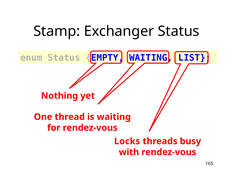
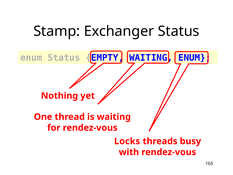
WAITING LIST: LIST -> ENUM (195, 58)
